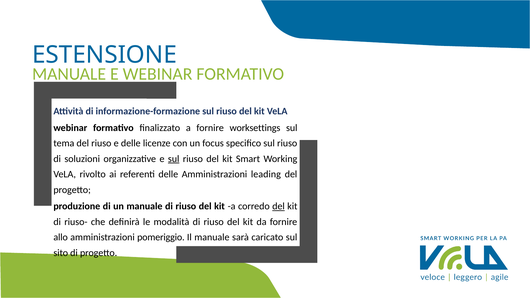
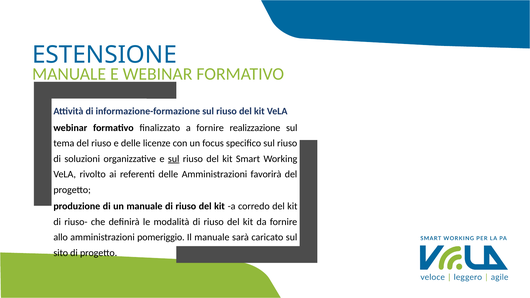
worksettings: worksettings -> realizzazione (255, 128)
leading: leading -> favorirà (266, 174)
del underline: present -> none (278, 206)
